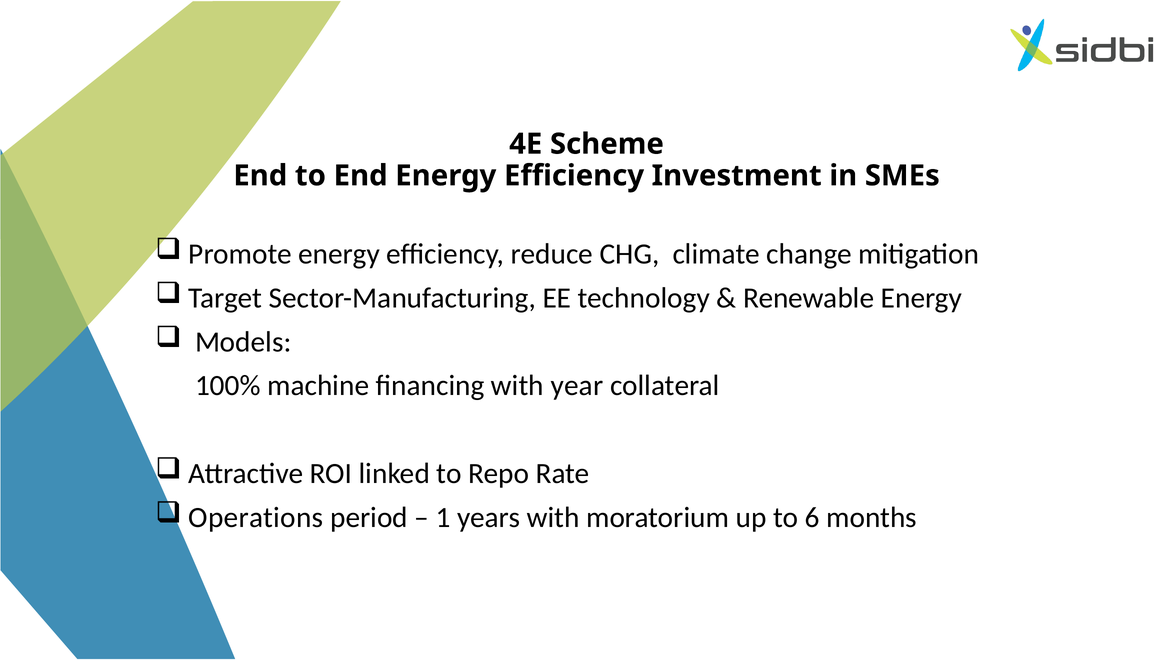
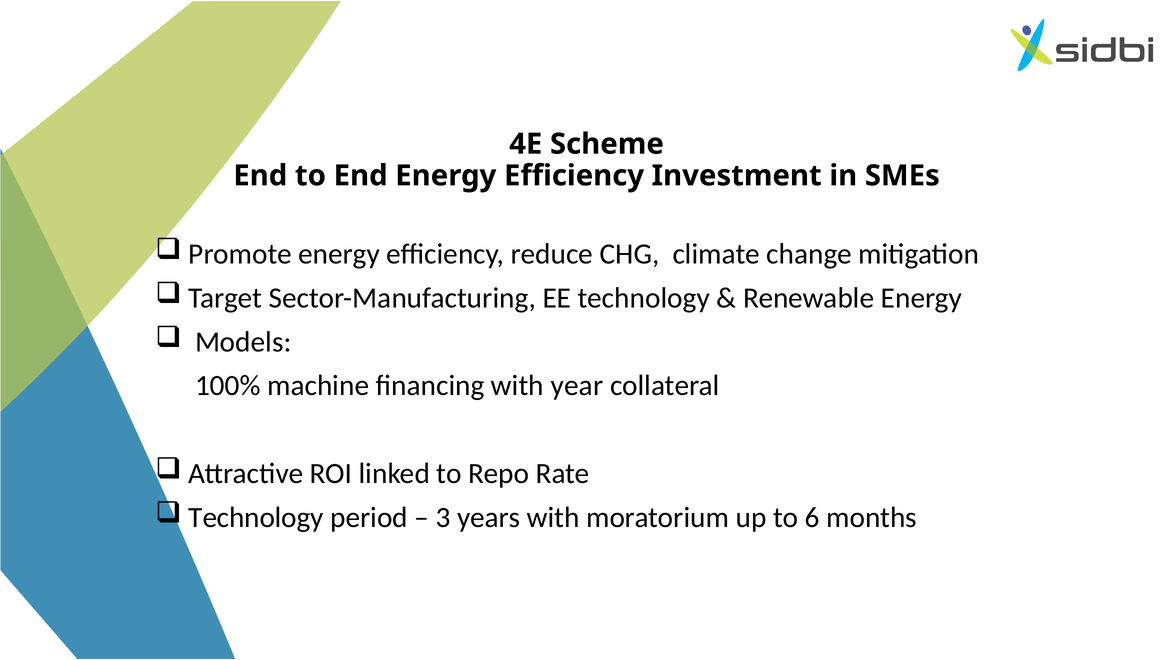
Operations: Operations -> Technology (256, 517)
1: 1 -> 3 (443, 517)
